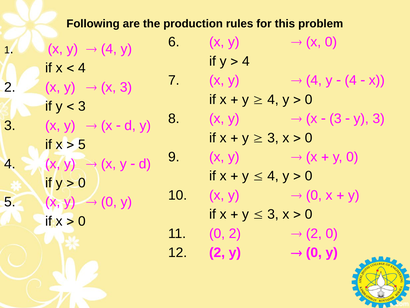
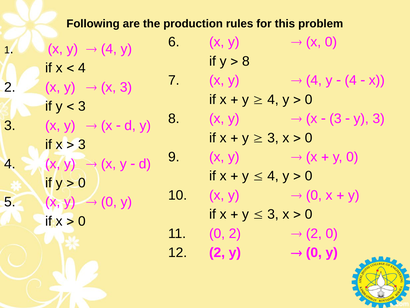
4: 4 -> 8 (246, 61)
5: 5 -> 3 (82, 144)
